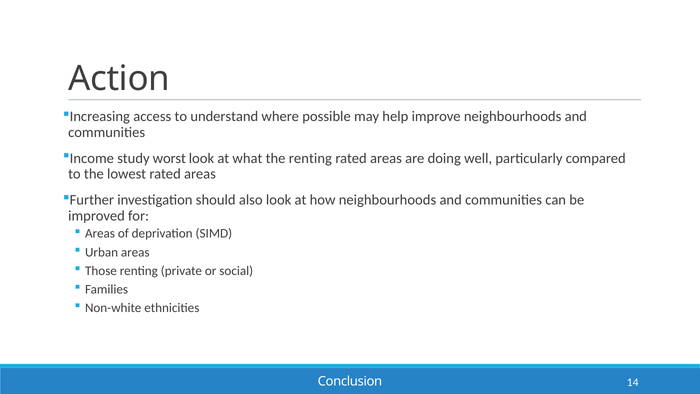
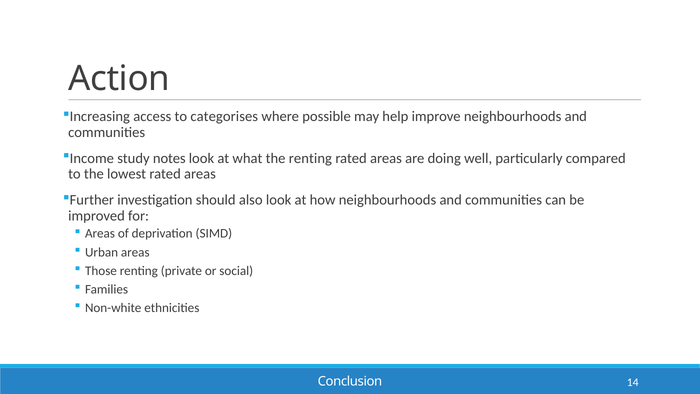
understand: understand -> categorises (224, 116)
worst: worst -> notes (169, 158)
